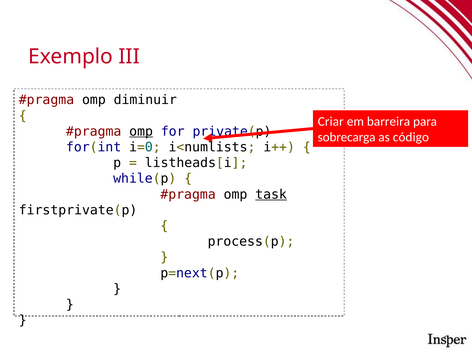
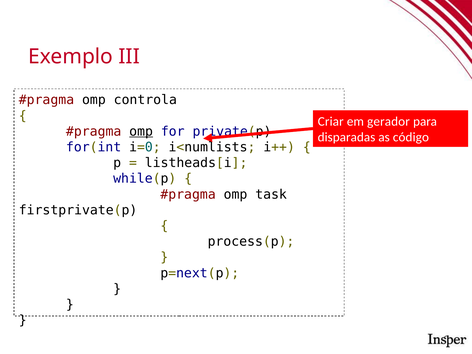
diminuir: diminuir -> controla (145, 100)
barreira: barreira -> gerador (389, 121)
sobrecarga: sobrecarga -> disparadas (347, 137)
task underline: present -> none (271, 194)
